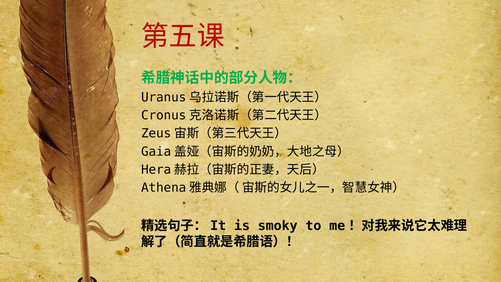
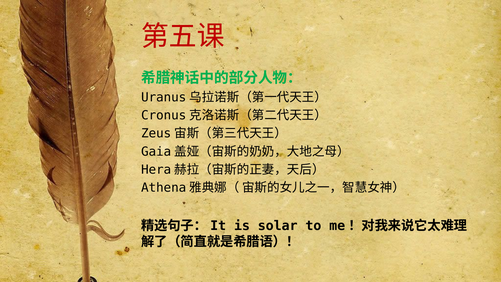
smoky: smoky -> solar (278, 226)
